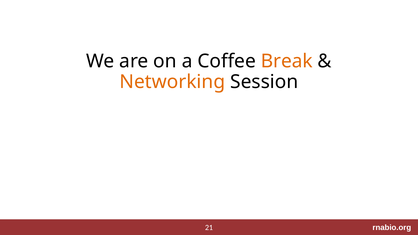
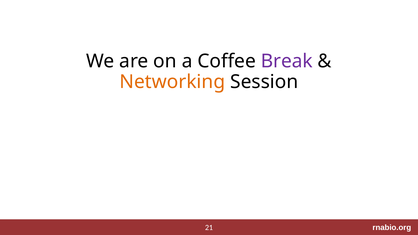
Break colour: orange -> purple (287, 61)
